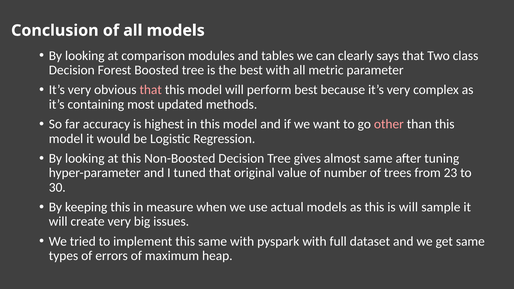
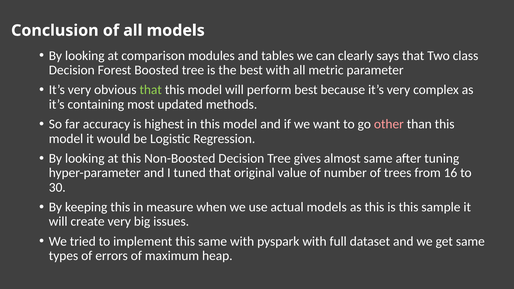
that colour: pink -> light green (151, 90)
23: 23 -> 16 (450, 173)
is will: will -> this (409, 207)
